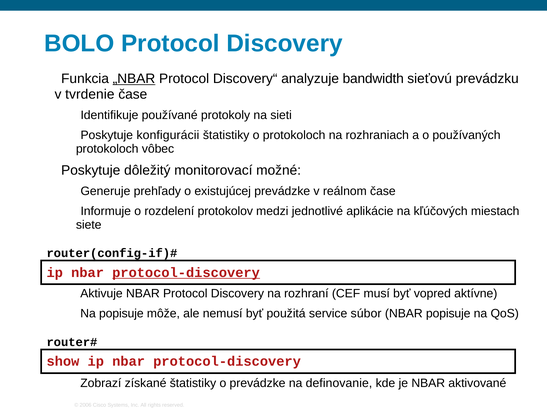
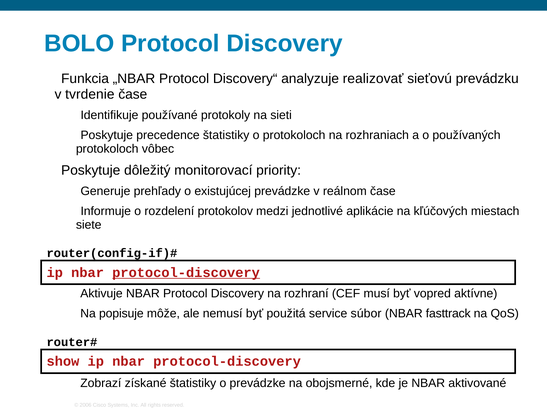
„NBAR underline: present -> none (134, 79)
bandwidth: bandwidth -> realizovať (373, 79)
konfigurácii: konfigurácii -> precedence (168, 135)
možné: možné -> priority (279, 171)
NBAR popisuje: popisuje -> fasttrack (448, 314)
definovanie: definovanie -> obojsmerné (339, 383)
